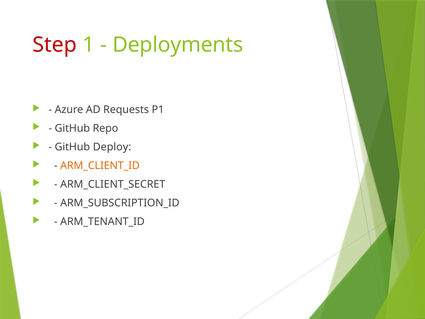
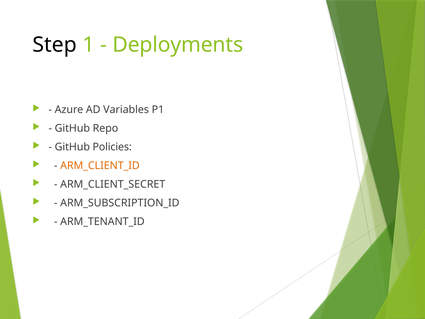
Step colour: red -> black (55, 45)
Requests: Requests -> Variables (126, 110)
Deploy: Deploy -> Policies (112, 147)
